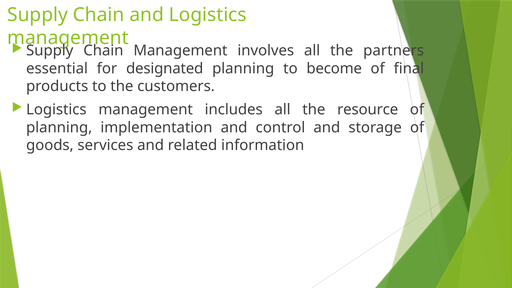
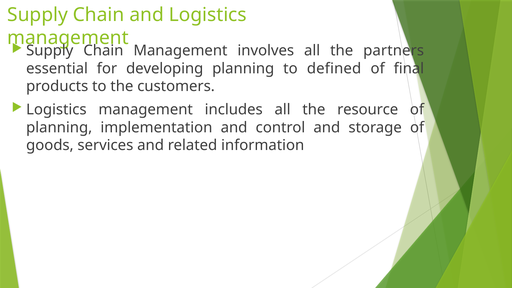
designated: designated -> developing (165, 68)
become: become -> defined (334, 68)
